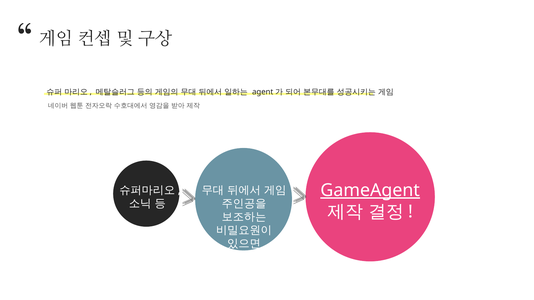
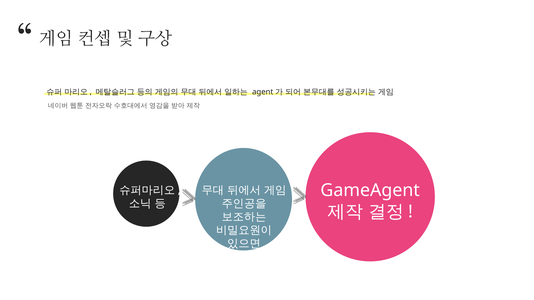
GameAgent underline: present -> none (370, 191)
